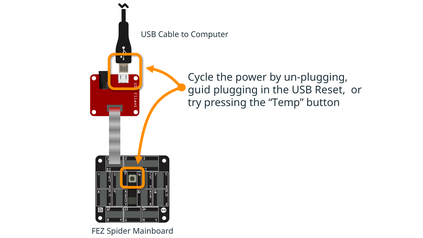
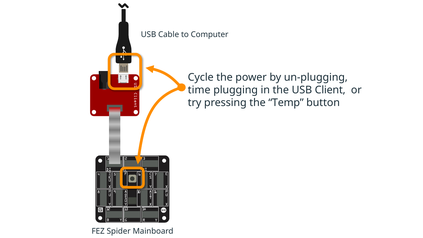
guid: guid -> time (199, 90)
Reset: Reset -> Client (330, 90)
